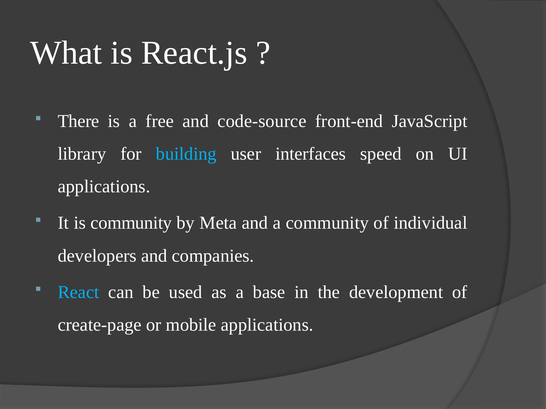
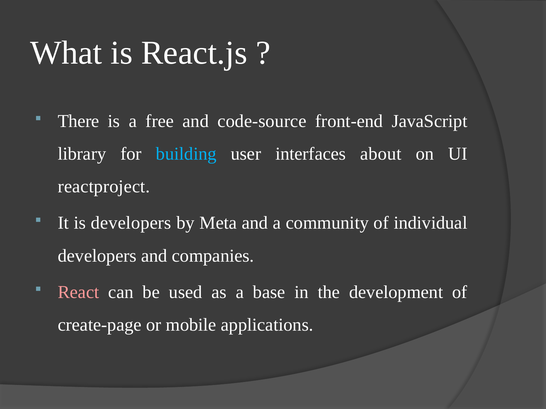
speed: speed -> about (381, 154)
applications: applications -> reactproject (104, 187)
is community: community -> developers (131, 223)
React colour: light blue -> pink (78, 292)
